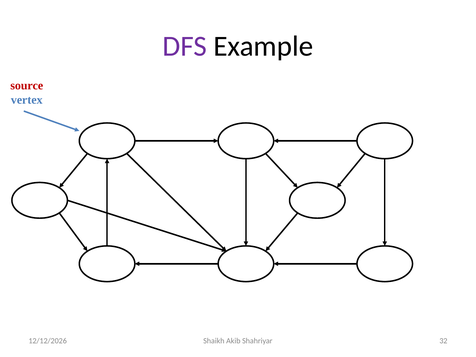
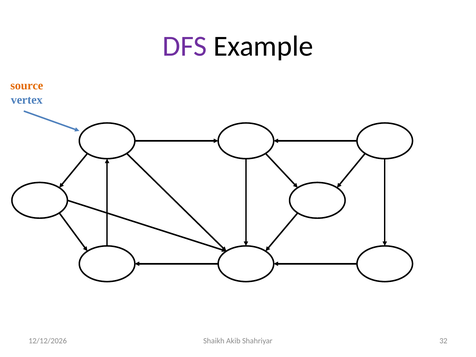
source colour: red -> orange (27, 86)
